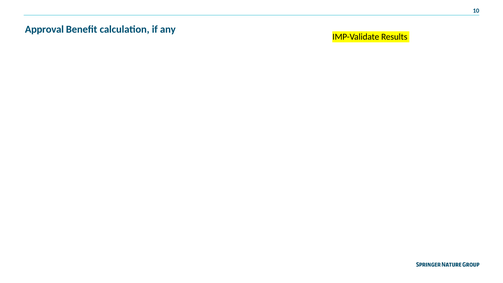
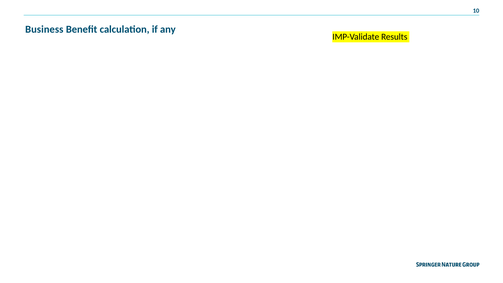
Approval: Approval -> Business (44, 29)
